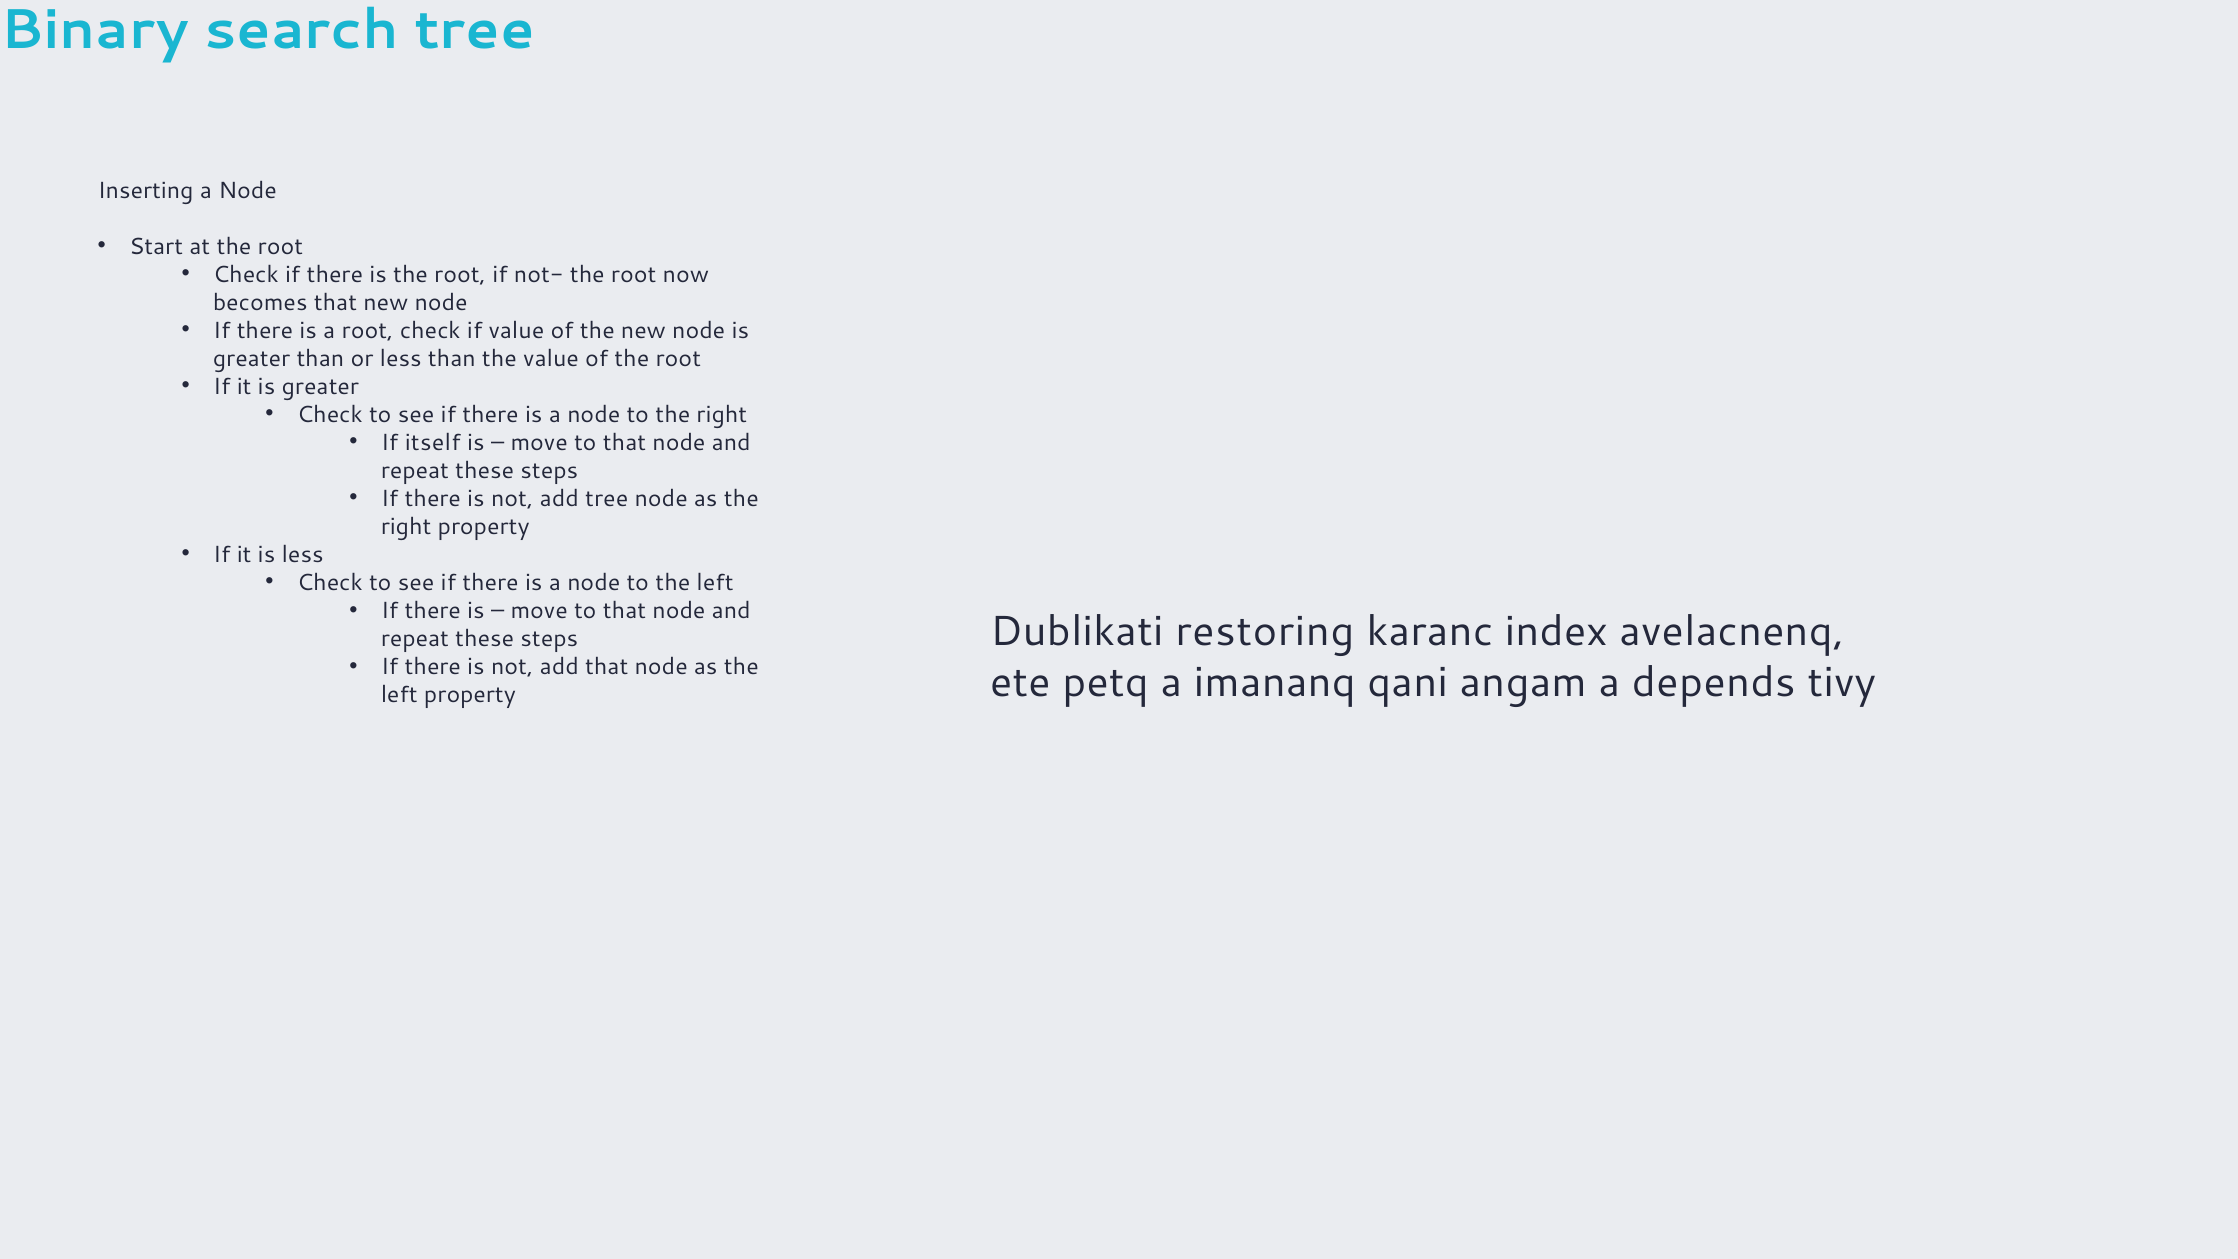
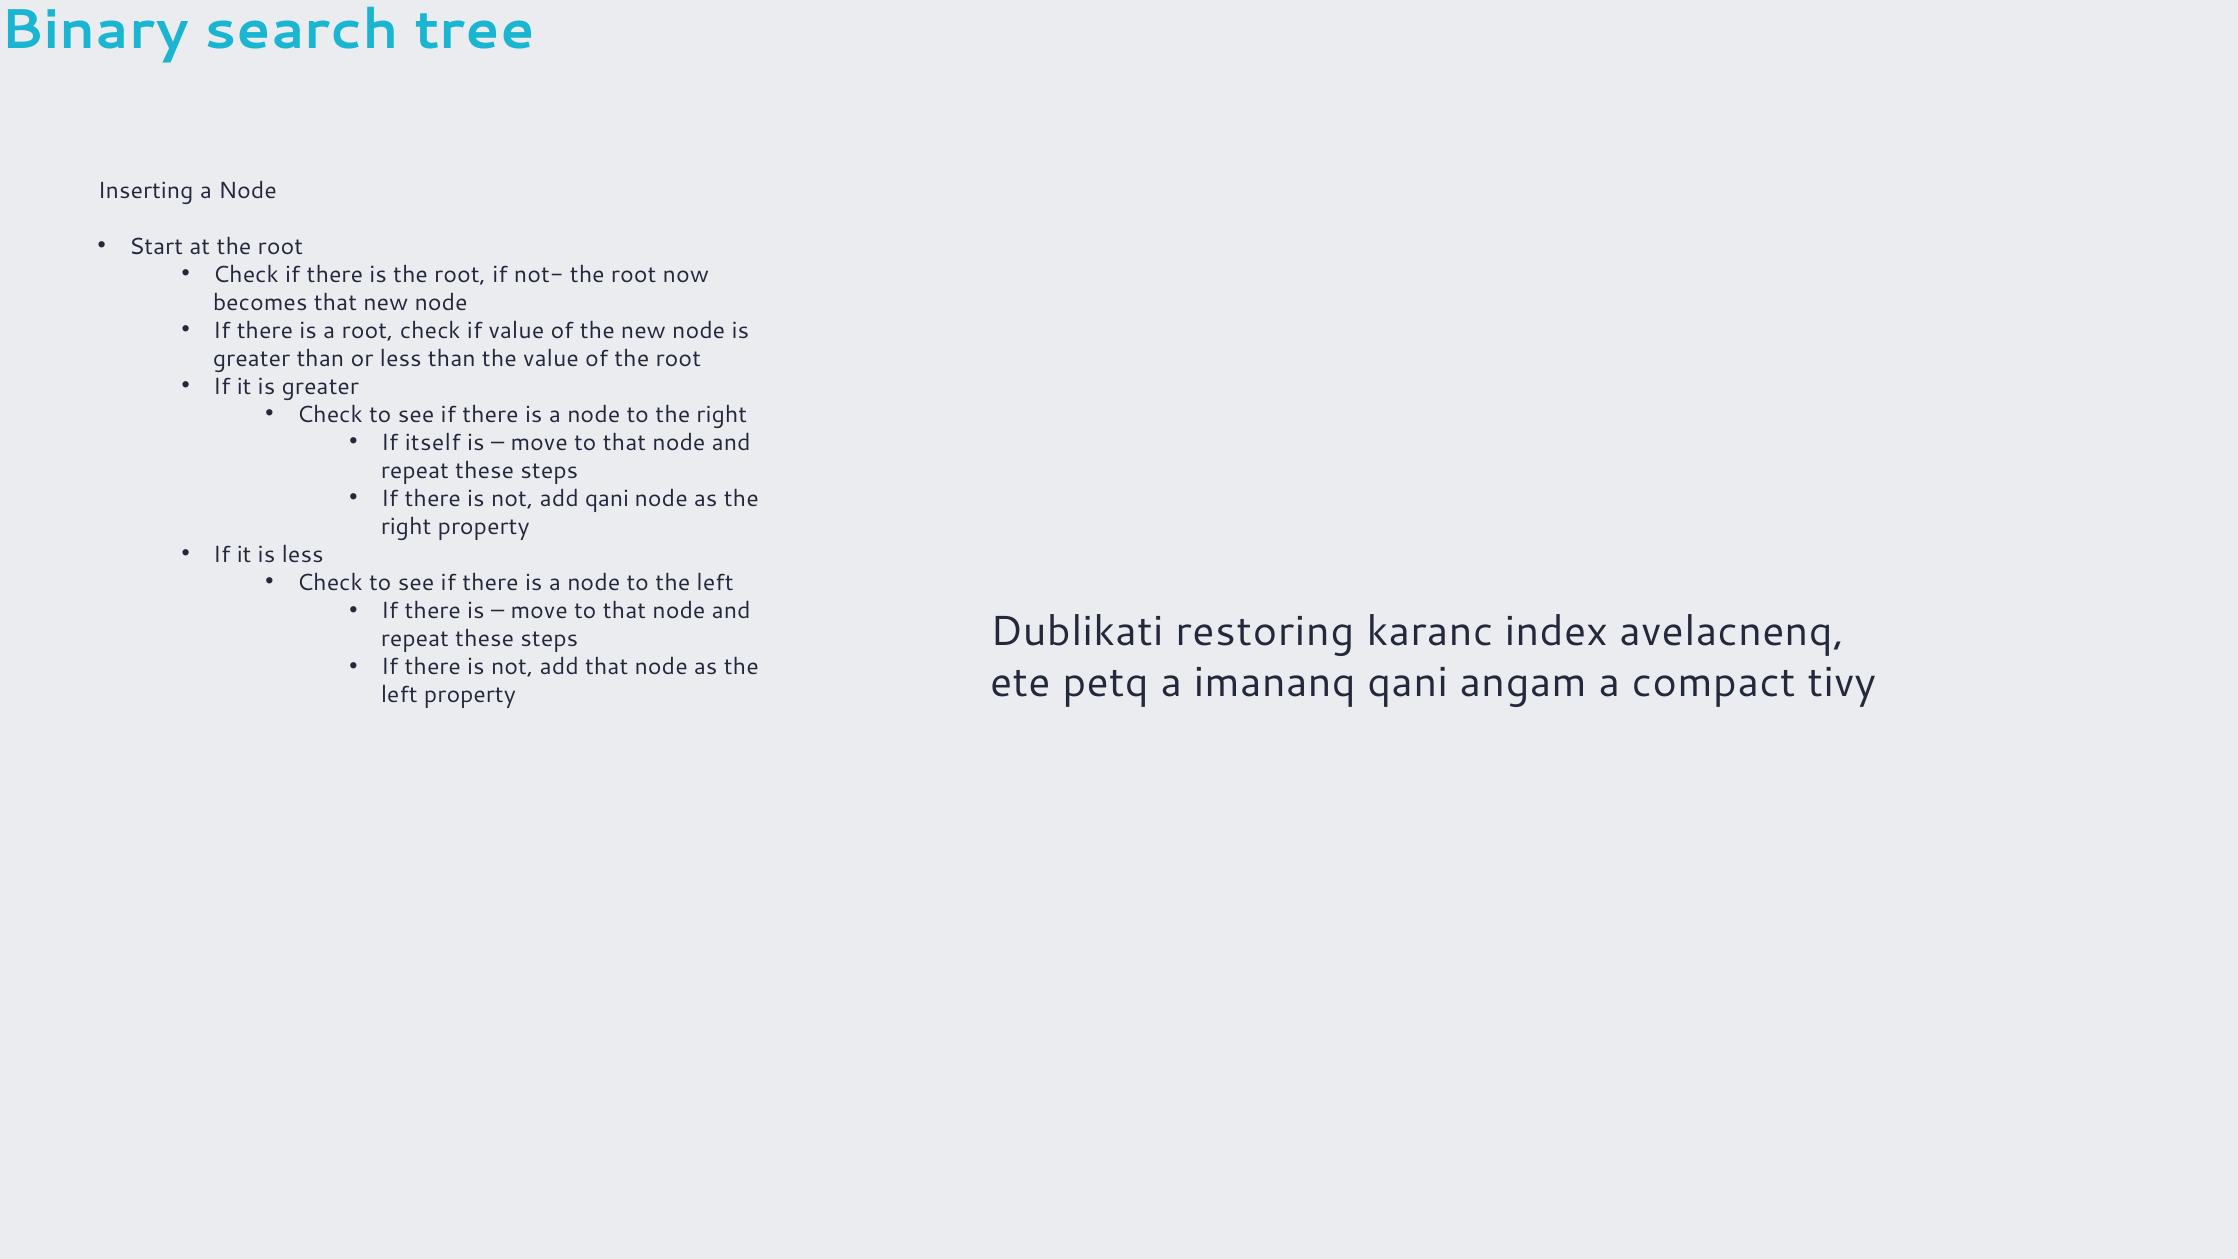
add tree: tree -> qani (607, 498)
depends: depends -> compact (1714, 682)
